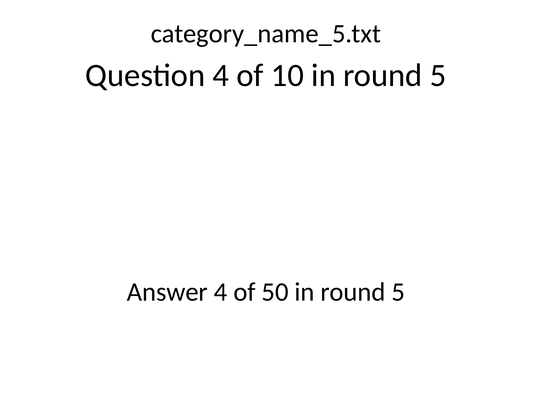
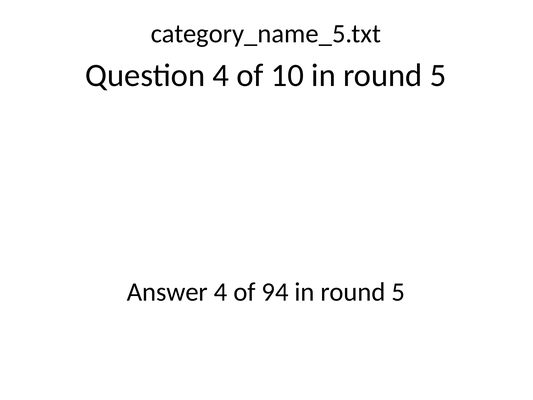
50: 50 -> 94 (275, 292)
